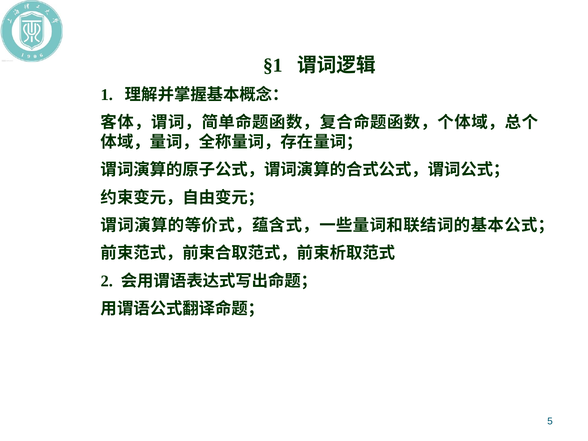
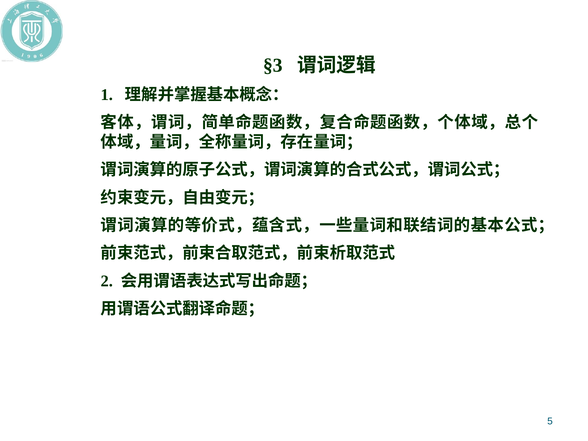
§1: §1 -> §3 (273, 65)
